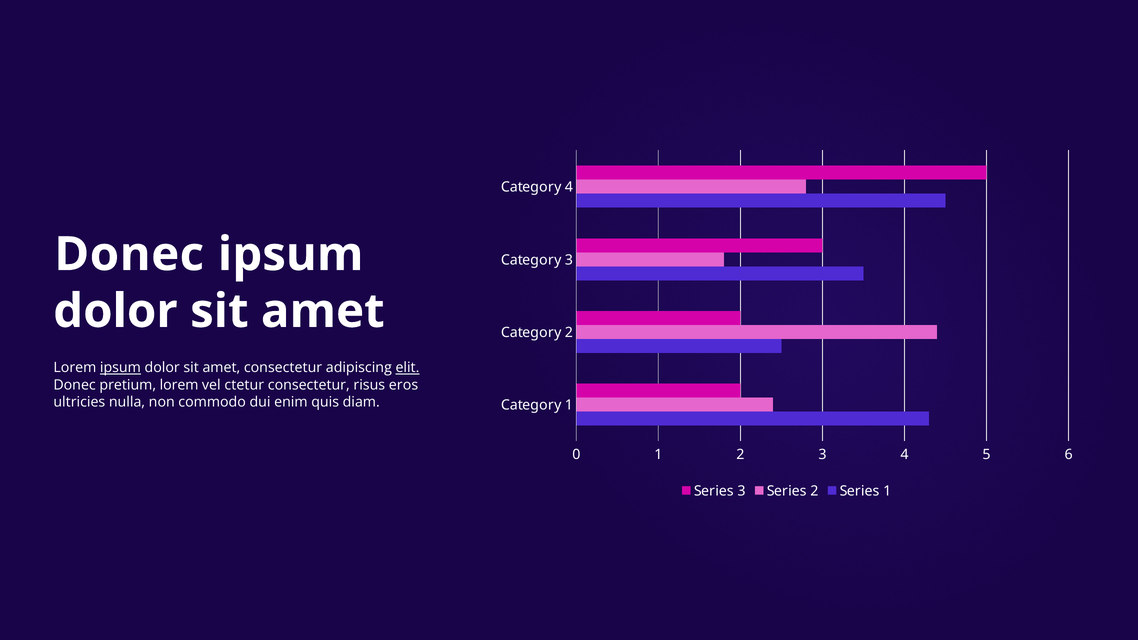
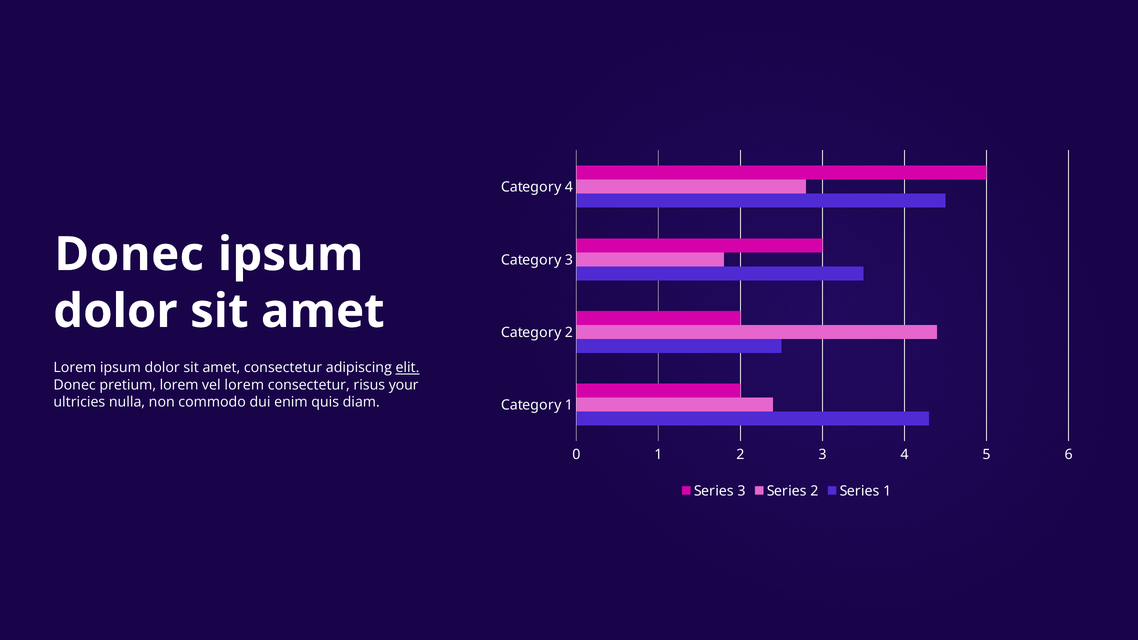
ipsum underline: present -> none (120, 368)
vel ctetur: ctetur -> lorem (244, 385)
eros: eros -> your (404, 385)
